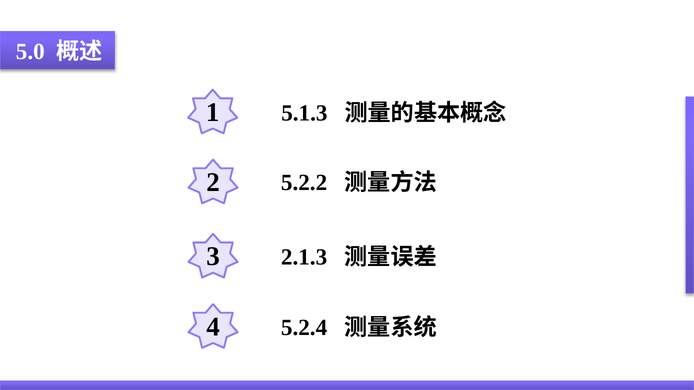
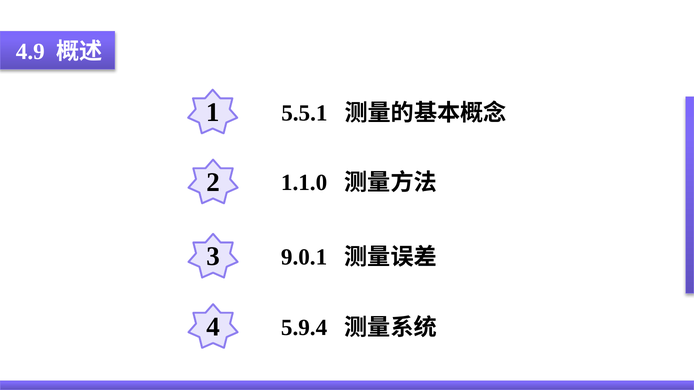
5.0: 5.0 -> 4.9 (30, 52)
5.1.3: 5.1.3 -> 5.5.1 (304, 113)
5.2.2: 5.2.2 -> 1.1.0 (304, 183)
2.1.3: 2.1.3 -> 9.0.1 (304, 257)
5.2.4: 5.2.4 -> 5.9.4 (304, 328)
